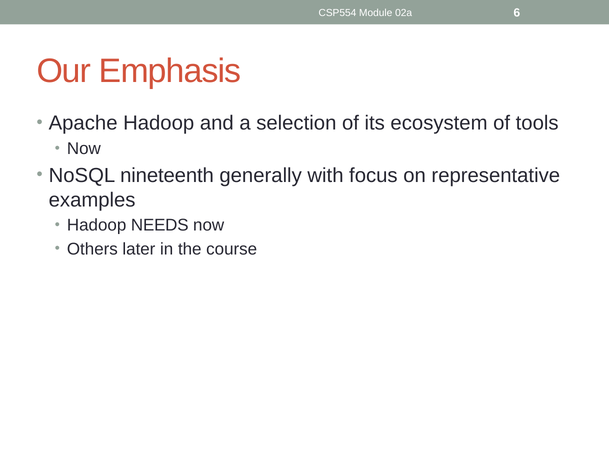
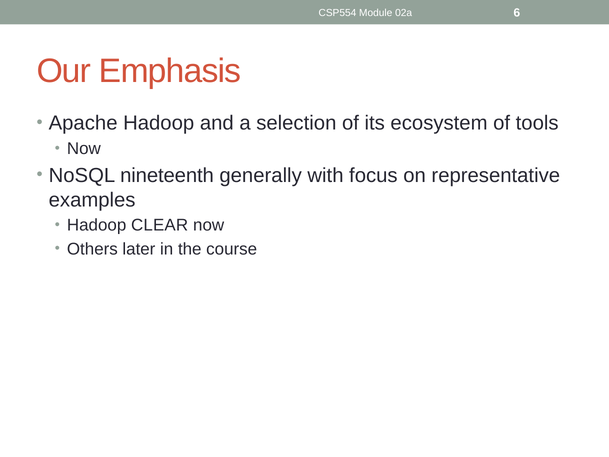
NEEDS: NEEDS -> CLEAR (160, 225)
